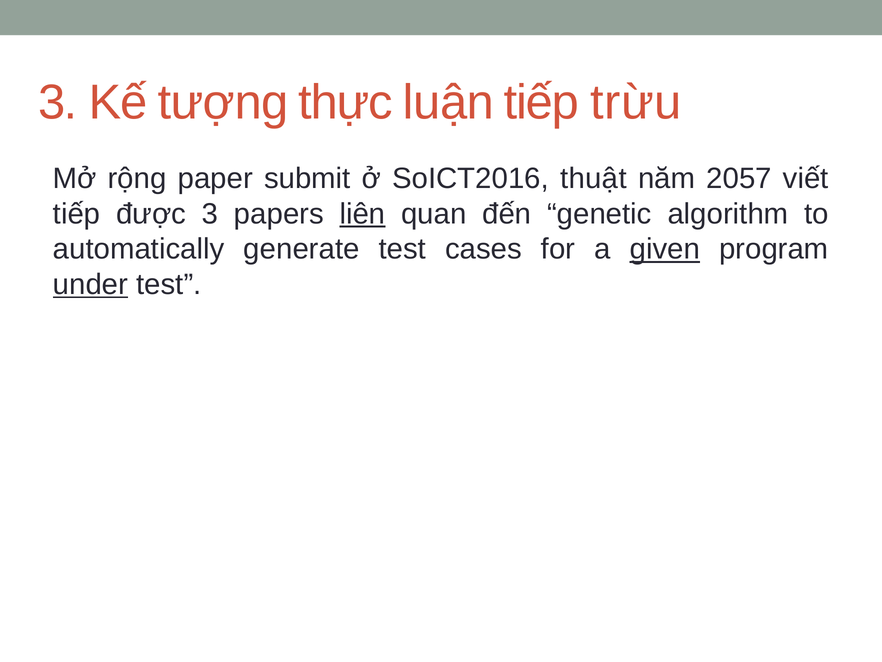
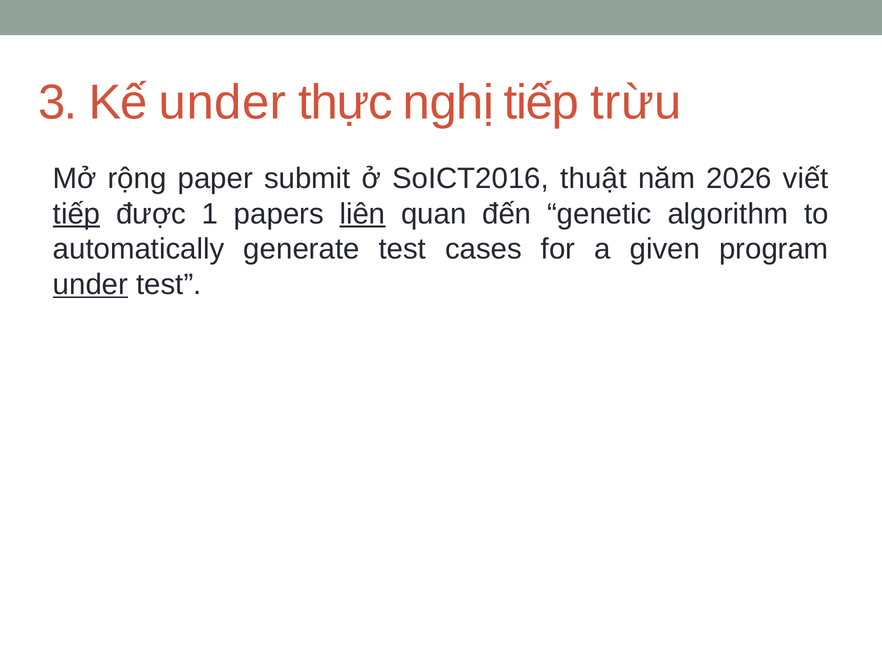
Kế tượng: tượng -> under (223, 103)
luận: luận -> nghị (448, 103)
2057: 2057 -> 2026 (739, 178)
tiếp underline: none -> present (77, 214)
được 3: 3 -> 1 (210, 214)
given underline: present -> none (665, 249)
